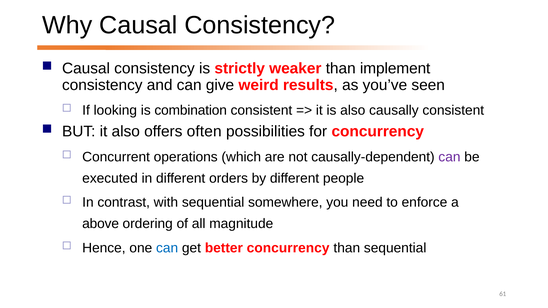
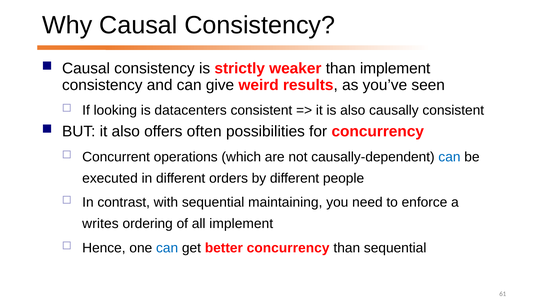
combination: combination -> datacenters (191, 110)
can colour: purple -> blue (449, 157)
somewhere: somewhere -> maintaining (285, 203)
above: above -> writes (100, 224)
all magnitude: magnitude -> implement (241, 224)
